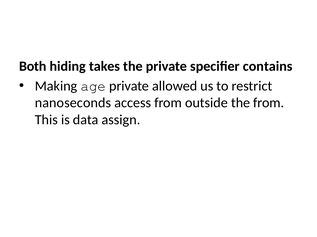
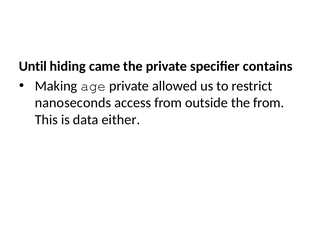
Both: Both -> Until (33, 67)
takes: takes -> came (105, 67)
assign: assign -> either (121, 120)
